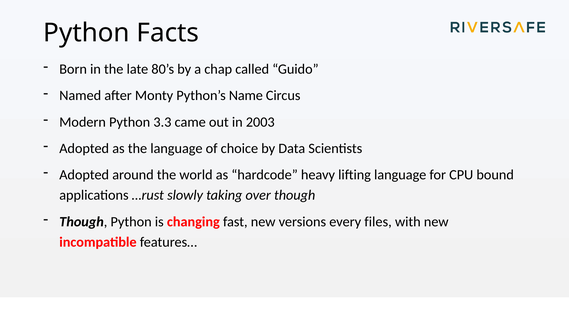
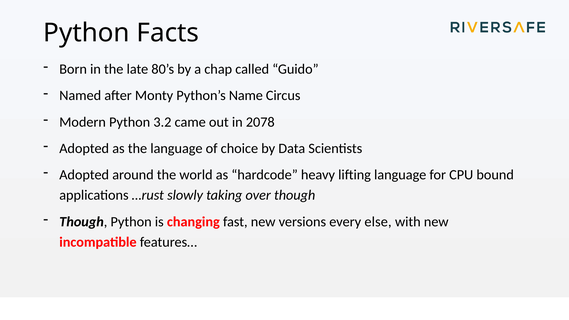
3.3: 3.3 -> 3.2 (162, 122)
2003: 2003 -> 2078 (260, 122)
files: files -> else (378, 222)
